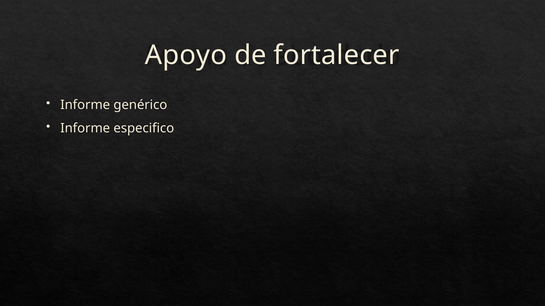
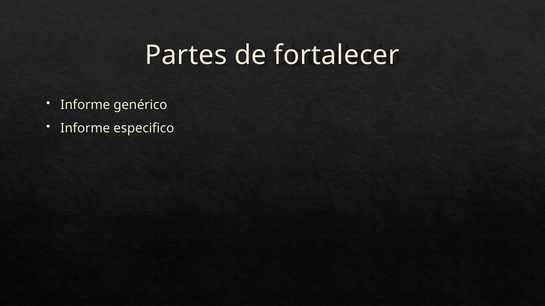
Apoyo: Apoyo -> Partes (186, 55)
